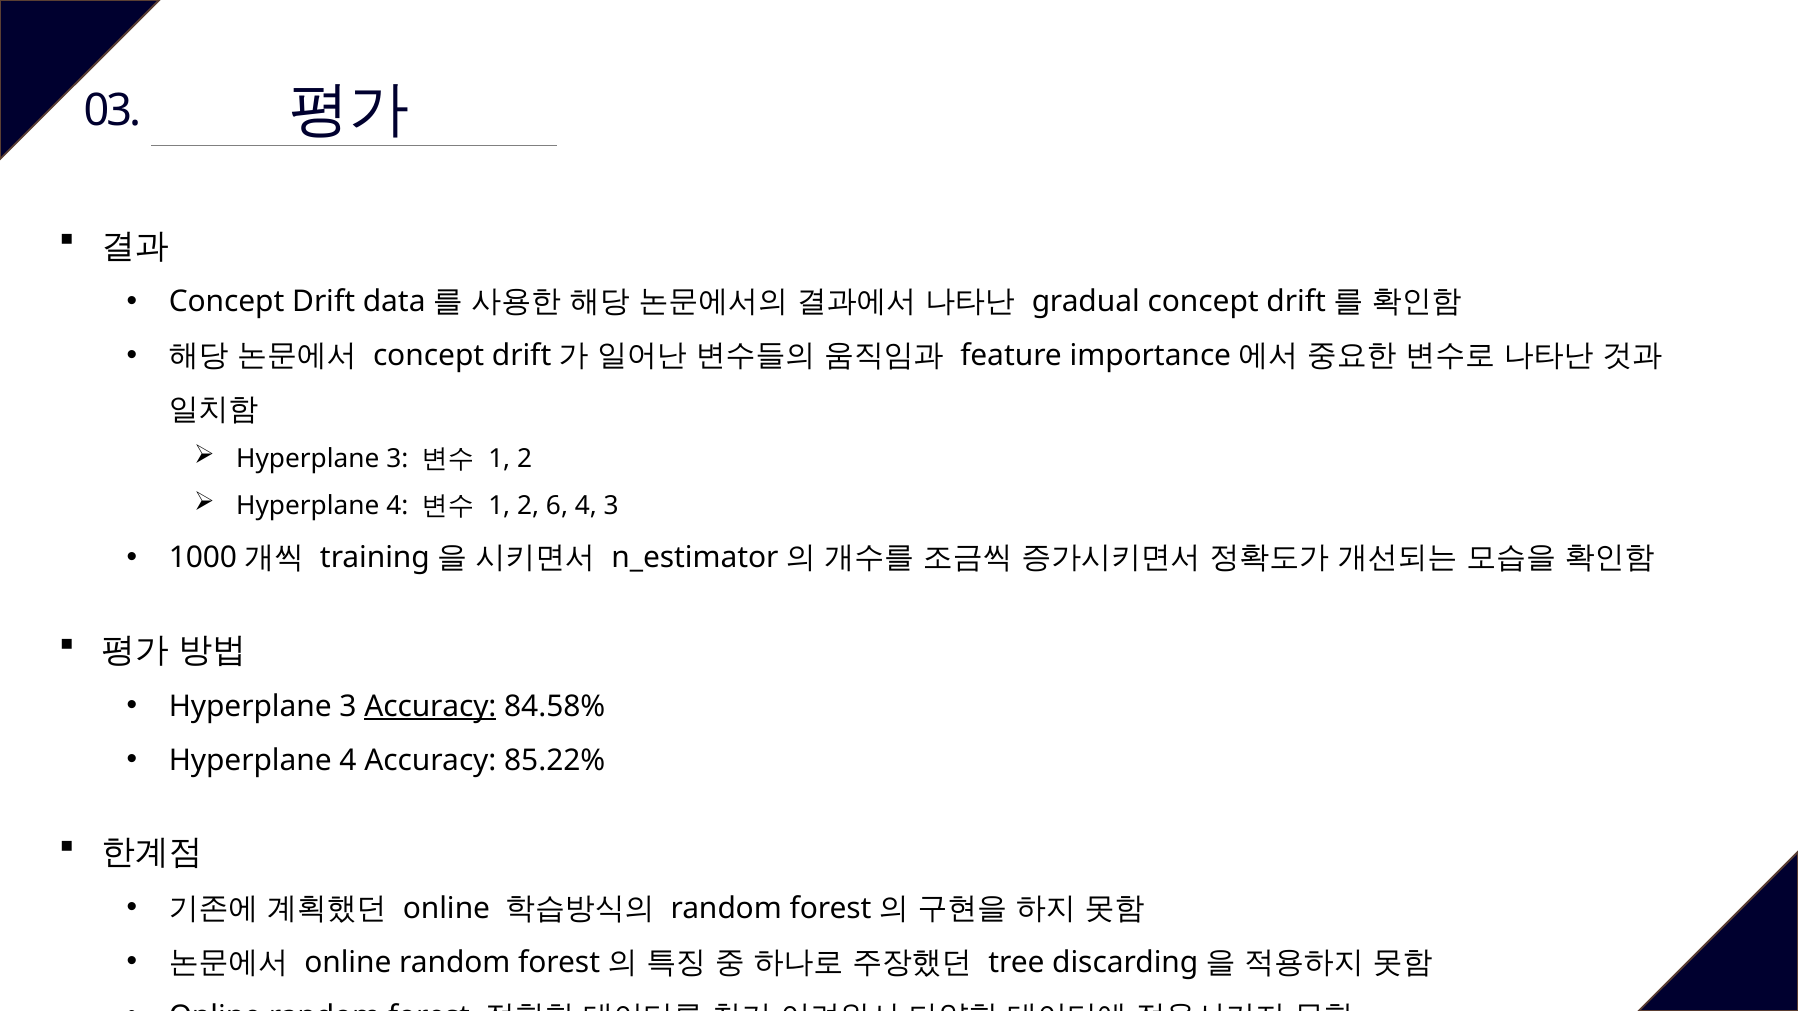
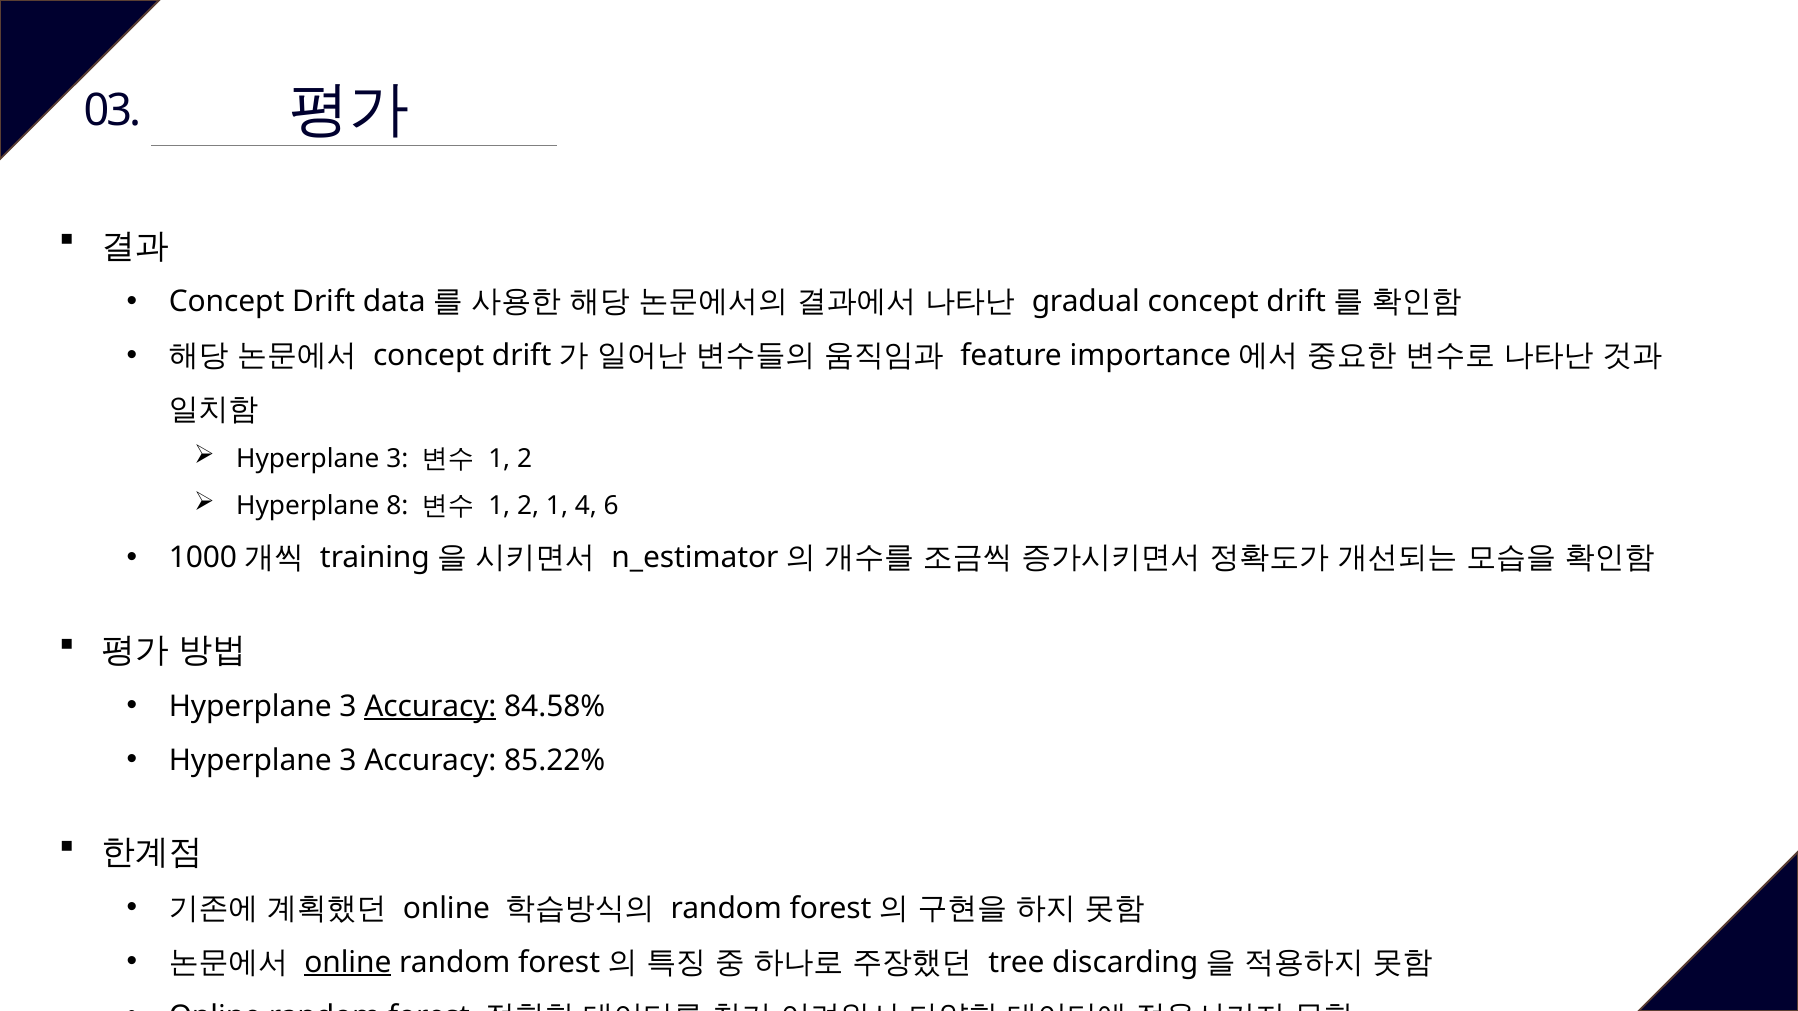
4: 4 -> 8 (397, 506)
2 6: 6 -> 1 (557, 506)
4 3: 3 -> 6 (611, 506)
4: 4 -> 3 (348, 760)
online underline: none -> present (348, 963)
